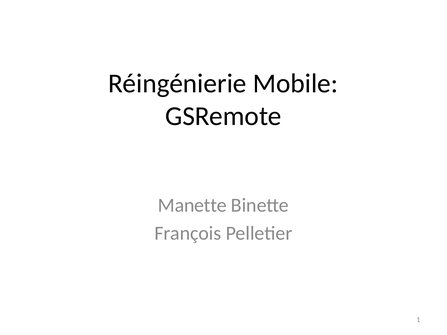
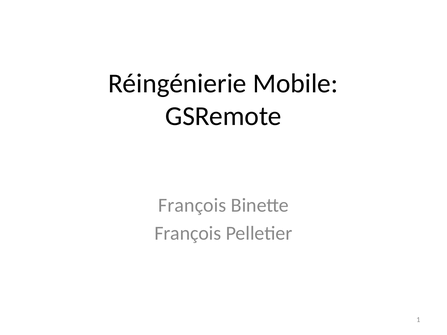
Manette: Manette -> François (192, 206)
